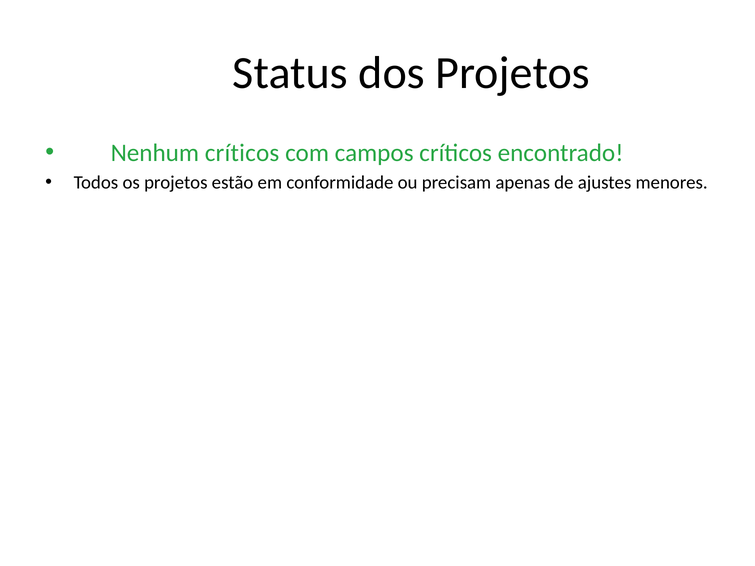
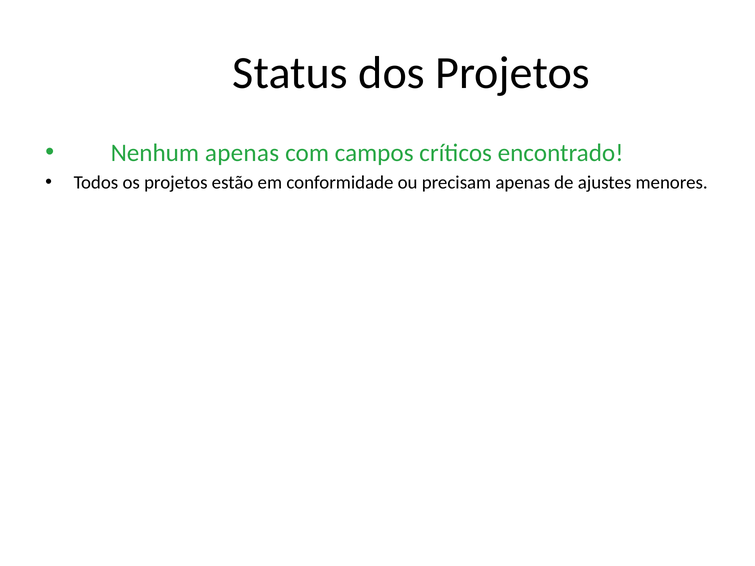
críticos: críticos -> apenas (242, 153)
